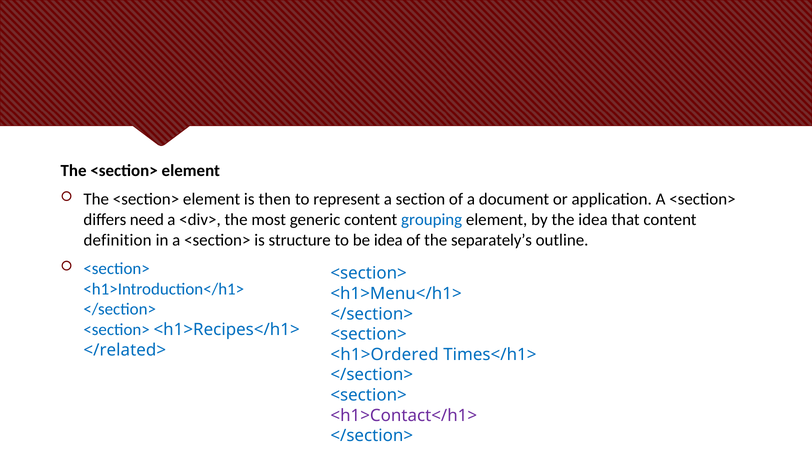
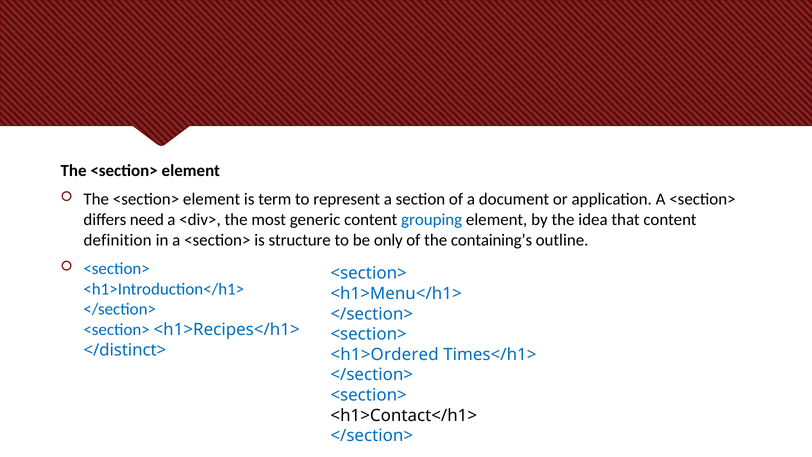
then: then -> term (275, 199)
be idea: idea -> only (388, 240)
separately’s: separately’s -> containing’s (492, 240)
</related>: </related> -> </distinct> (125, 350)
<h1>Contact</h1> colour: purple -> black (404, 415)
